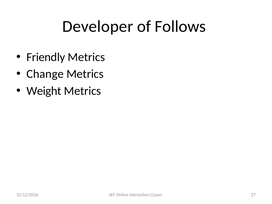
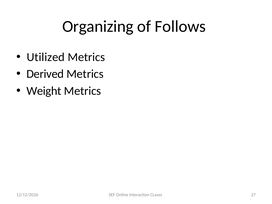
Developer: Developer -> Organizing (98, 26)
Friendly: Friendly -> Utilized (46, 57)
Change: Change -> Derived (45, 74)
